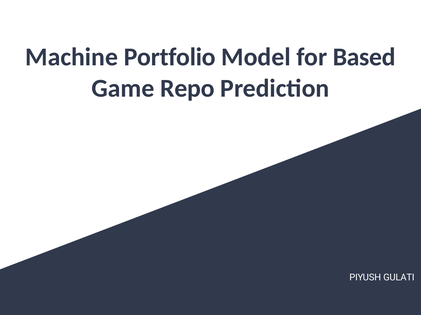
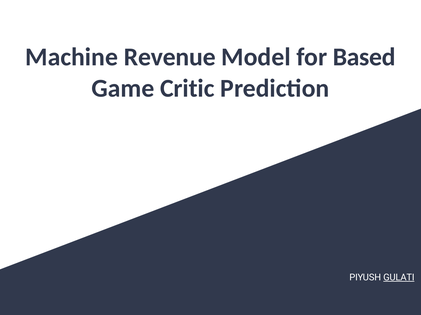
Portfolio: Portfolio -> Revenue (170, 57)
Repo: Repo -> Critic (187, 88)
GULATI underline: none -> present (399, 278)
